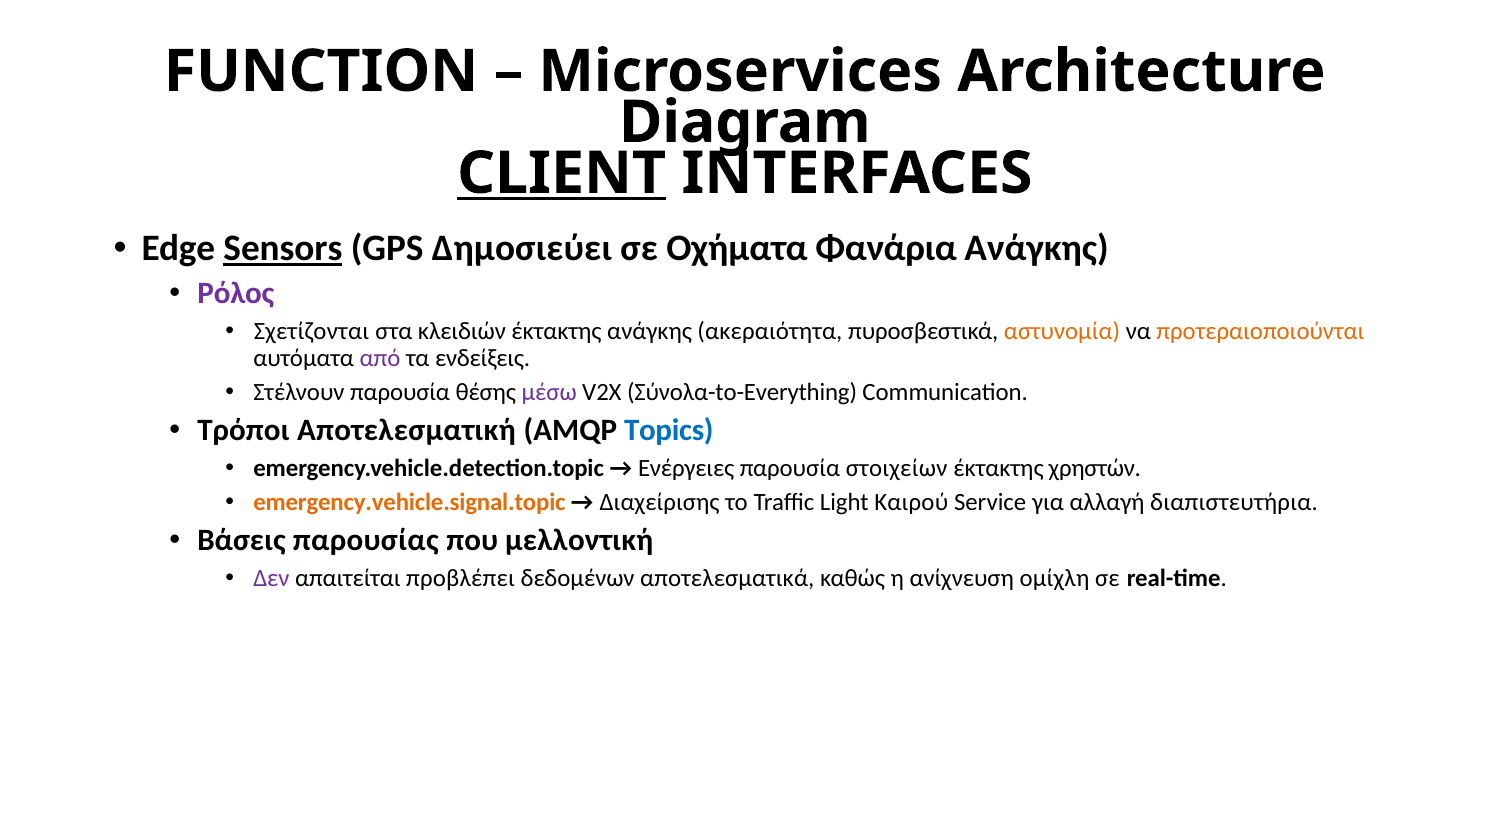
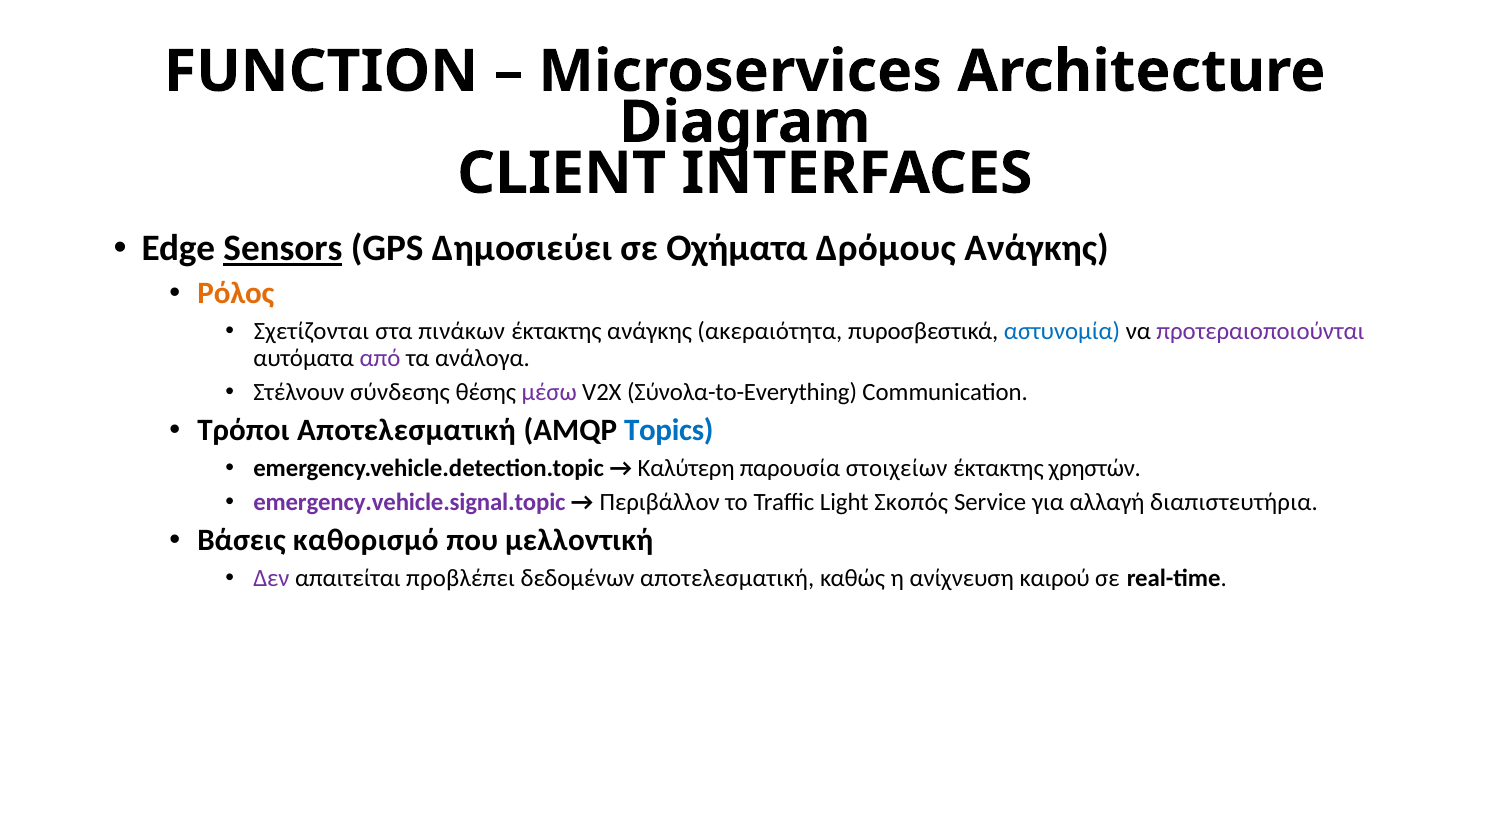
CLIENT underline: present -> none (562, 173)
Φανάρια: Φανάρια -> Δρόμους (886, 249)
Ρόλος colour: purple -> orange (236, 293)
κλειδιών: κλειδιών -> πινάκων (462, 331)
αστυνομία colour: orange -> blue (1062, 331)
προτεραιοποιούνται colour: orange -> purple (1260, 331)
ενδείξεις: ενδείξεις -> ανάλογα (482, 358)
Στέλνουν παρουσία: παρουσία -> σύνδεσης (400, 392)
Ενέργειες: Ενέργειες -> Καλύτερη (686, 468)
emergency.vehicle.signal.topic colour: orange -> purple (409, 503)
Διαχείρισης: Διαχείρισης -> Περιβάλλον (660, 503)
Καιρού: Καιρού -> Σκοπός (911, 503)
παρουσίας: παρουσίας -> καθορισμό (366, 541)
δεδομένων αποτελεσματικά: αποτελεσματικά -> αποτελεσματική (727, 579)
ομίχλη: ομίχλη -> καιρού (1055, 579)
